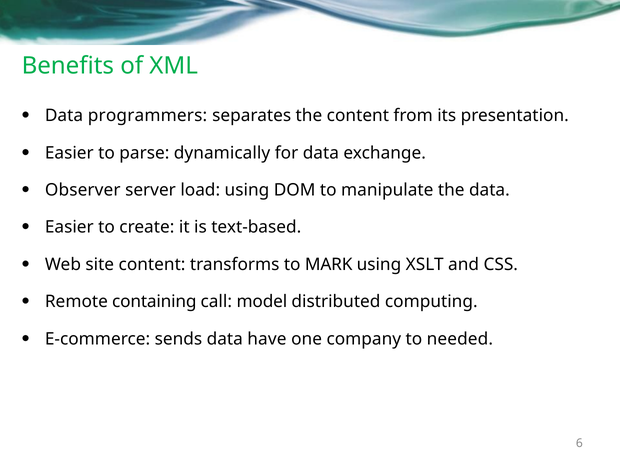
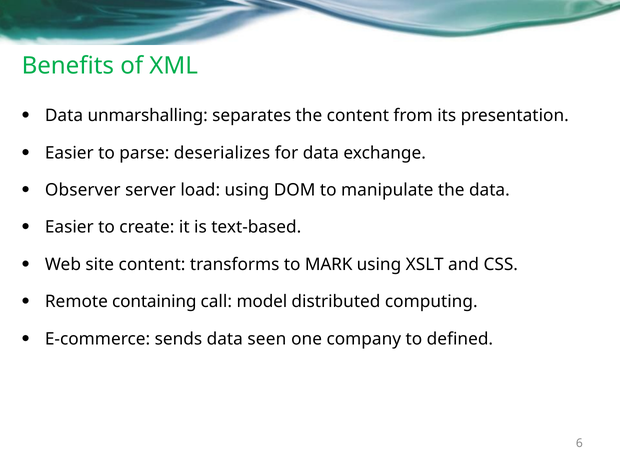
programmers: programmers -> unmarshalling (148, 116)
dynamically: dynamically -> deserializes (222, 153)
have: have -> seen (267, 339)
needed: needed -> defined (460, 339)
